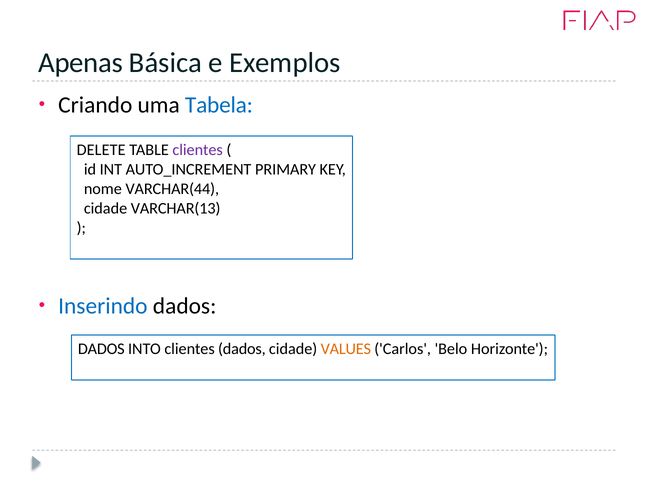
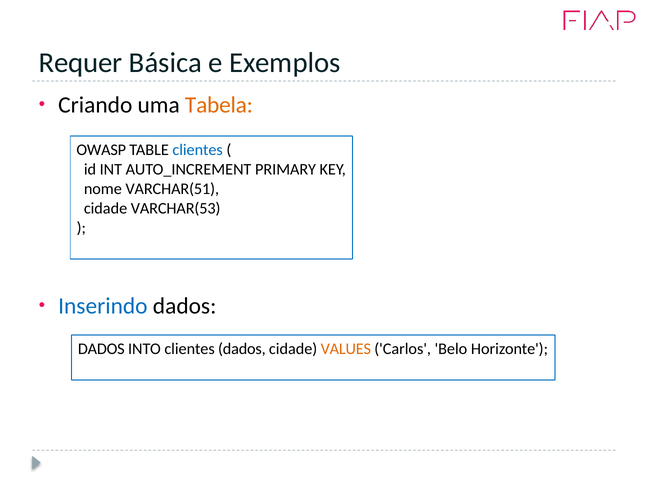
Apenas: Apenas -> Requer (81, 63)
Tabela colour: blue -> orange (219, 105)
DELETE: DELETE -> OWASP (101, 150)
clientes colour: purple -> blue (198, 150)
VARCHAR(44: VARCHAR(44 -> VARCHAR(51 (172, 189)
VARCHAR(13: VARCHAR(13 -> VARCHAR(53 (176, 208)
